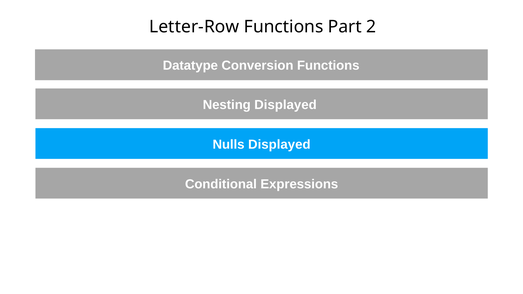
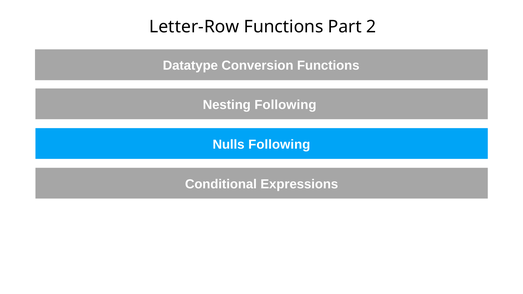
Nesting Displayed: Displayed -> Following (285, 105)
Nulls Displayed: Displayed -> Following (279, 144)
